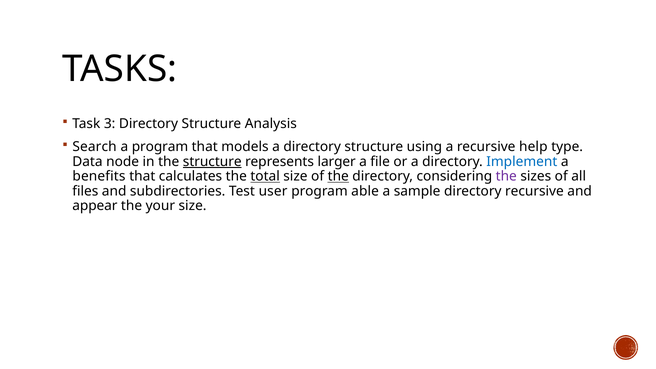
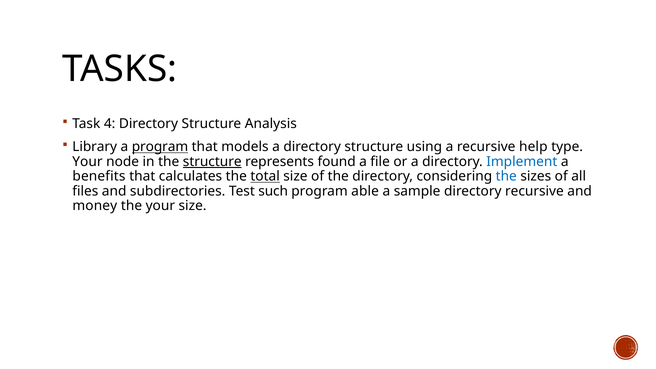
3: 3 -> 4 (110, 124)
Search: Search -> Library (95, 147)
program underline: none -> present (160, 147)
Data: Data -> Your (87, 162)
larger: larger -> found (337, 162)
the underline: present -> none (338, 176)
the colour: purple -> blue (506, 176)
user: user -> such (273, 191)
appear: appear -> money (95, 206)
